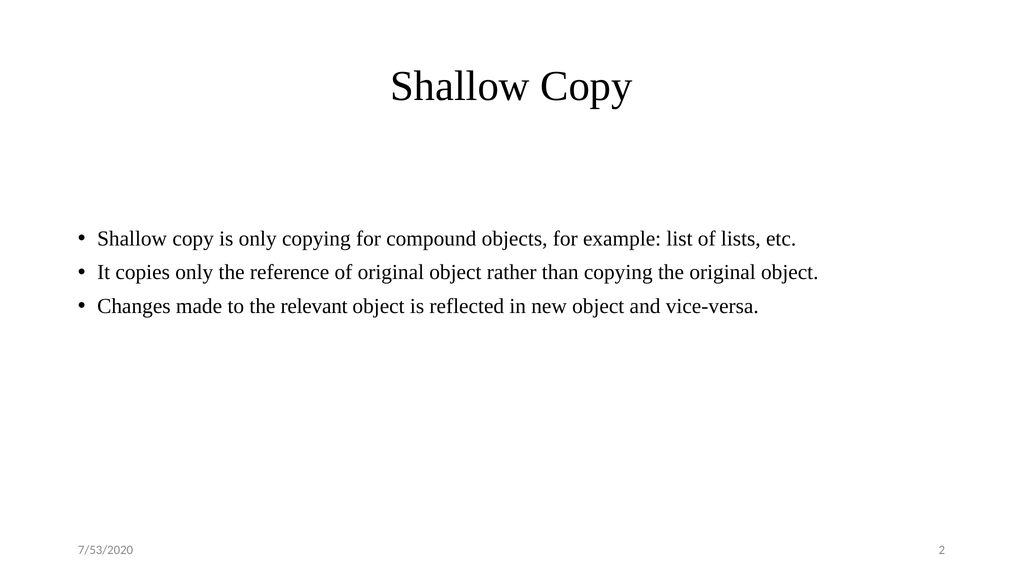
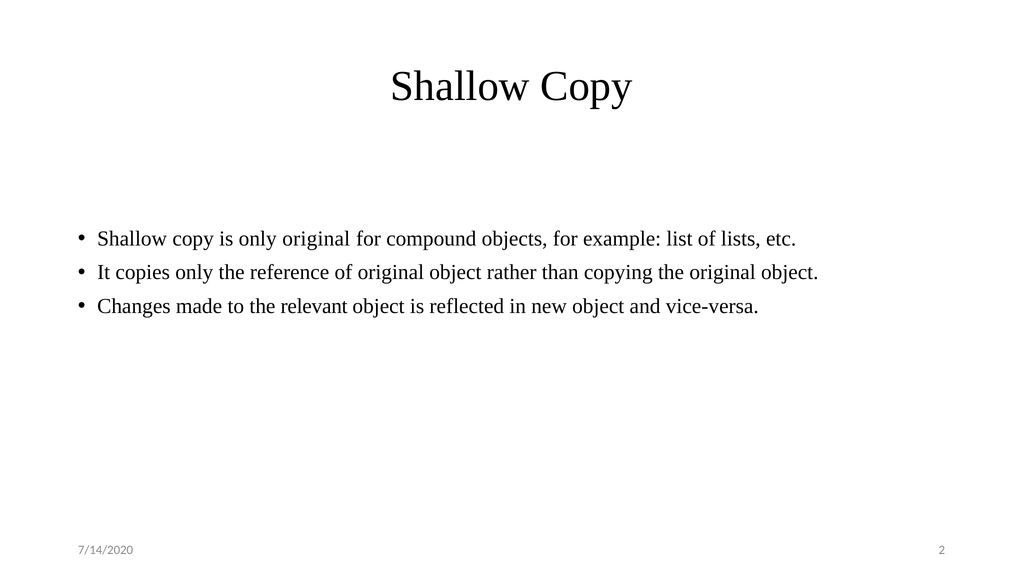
only copying: copying -> original (316, 238)
7/53/2020: 7/53/2020 -> 7/14/2020 (106, 550)
